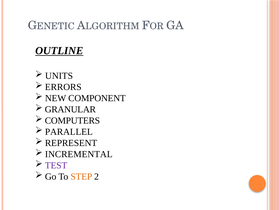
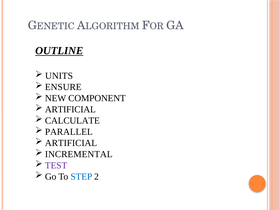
ERRORS: ERRORS -> ENSURE (63, 87)
GRANULAR: GRANULAR -> ARTIFICIAL (70, 109)
COMPUTERS: COMPUTERS -> CALCULATE (72, 120)
REPRESENT: REPRESENT -> ARTIFICIAL (71, 142)
STEP colour: orange -> blue (81, 176)
